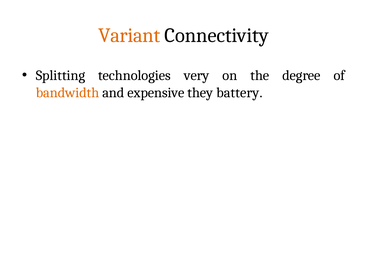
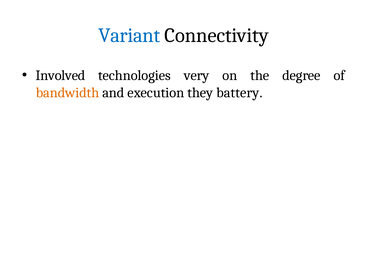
Variant colour: orange -> blue (129, 35)
Splitting: Splitting -> Involved (61, 76)
expensive: expensive -> execution (156, 93)
